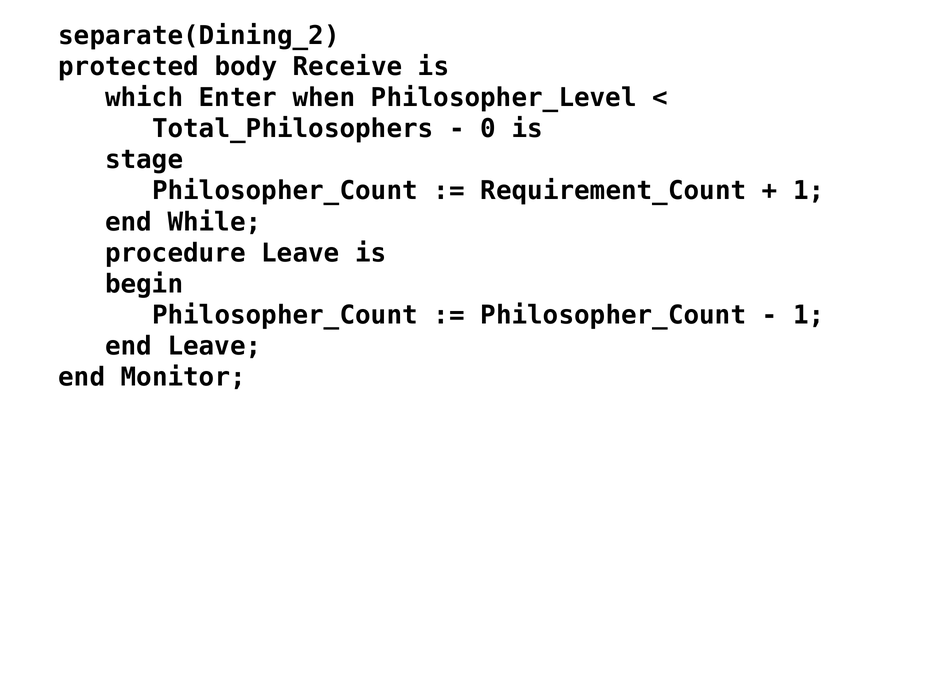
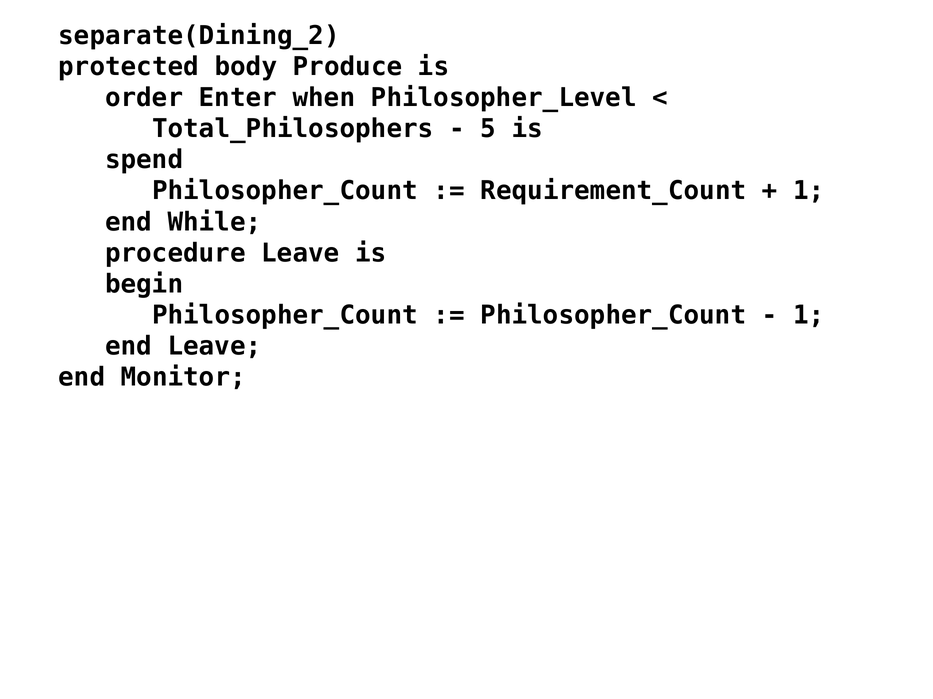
Receive: Receive -> Produce (348, 67)
which: which -> order (144, 98)
0: 0 -> 5 (488, 129)
stage: stage -> spend (144, 160)
